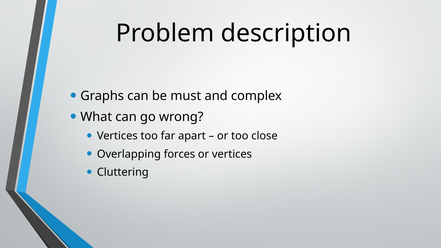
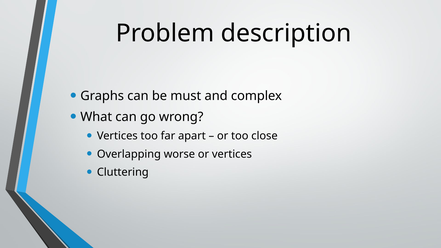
forces: forces -> worse (179, 154)
